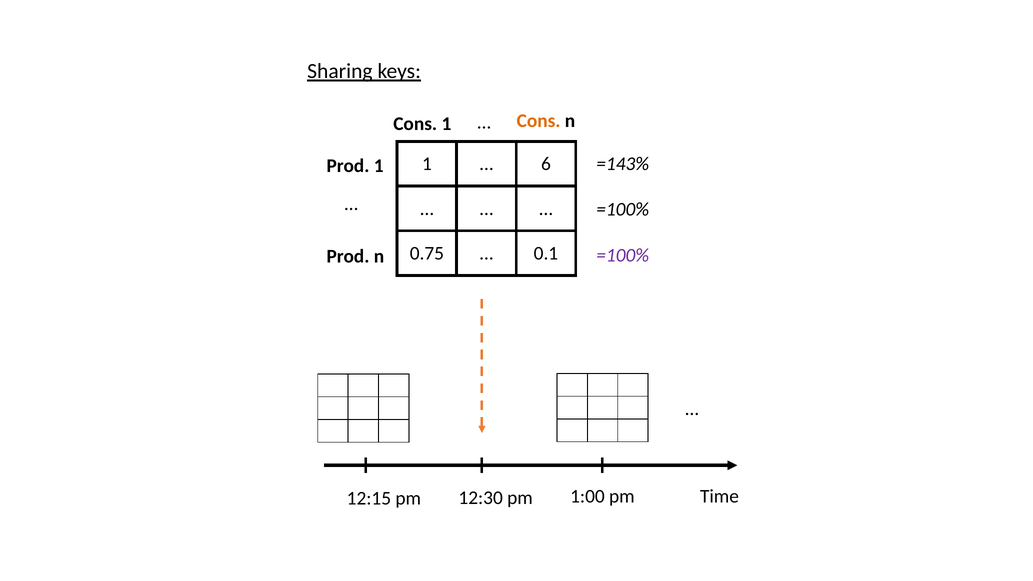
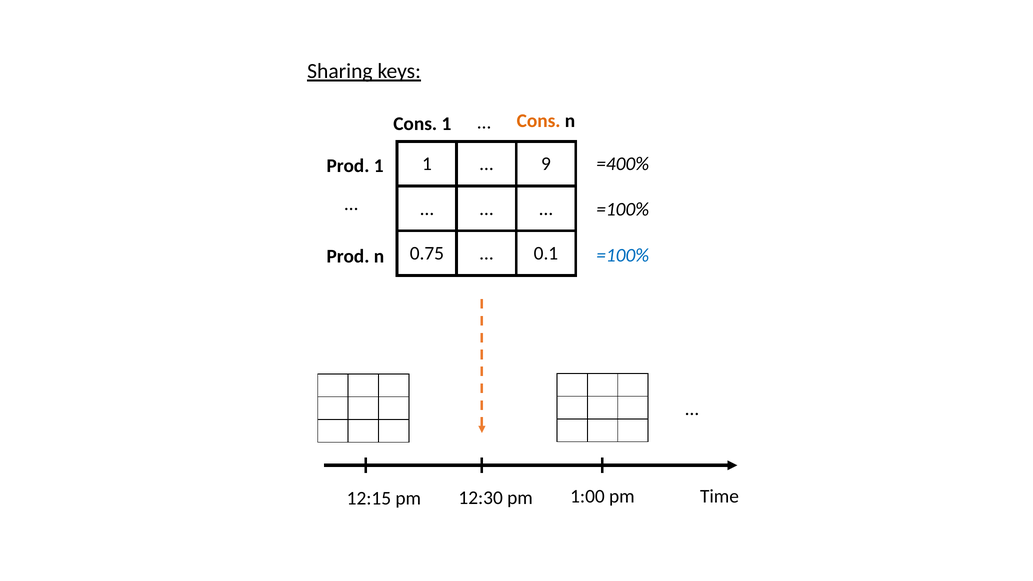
=143%: =143% -> =400% (623, 164)
6: 6 -> 9 (546, 164)
=100% colour: purple -> blue (623, 255)
